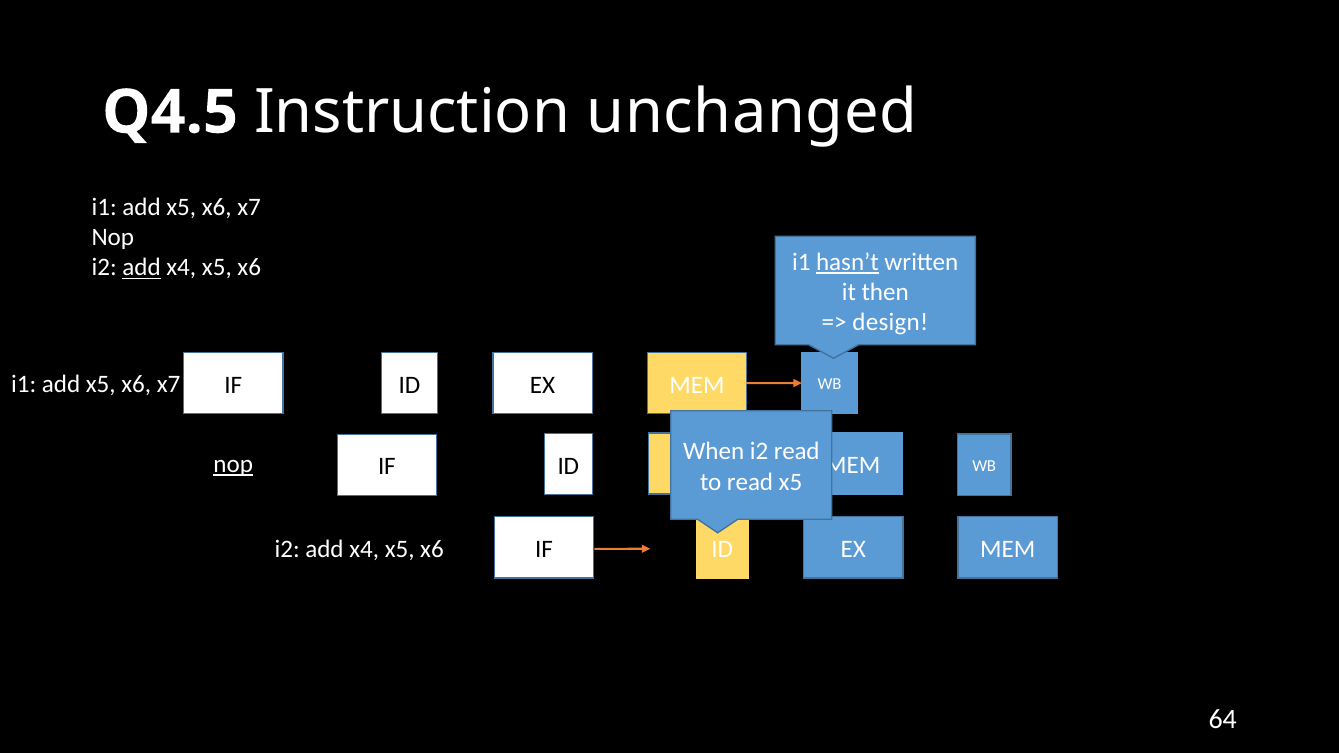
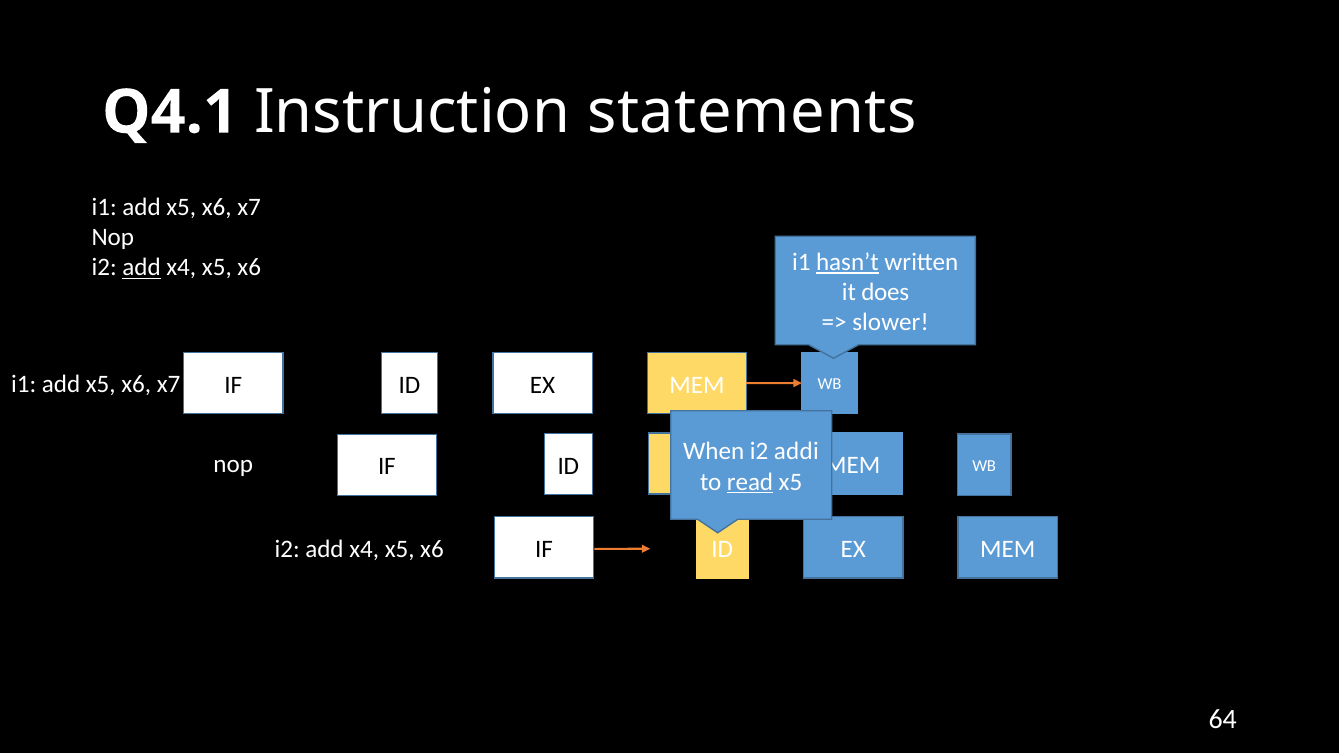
Q4.5: Q4.5 -> Q4.1 (170, 112)
unchanged: unchanged -> statements (752, 112)
then: then -> does (885, 292)
design: design -> slower (891, 322)
i2 read: read -> addi (796, 452)
nop underline: present -> none (233, 465)
read underline: none -> present (750, 482)
